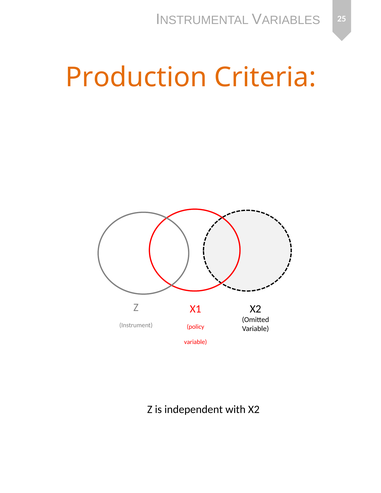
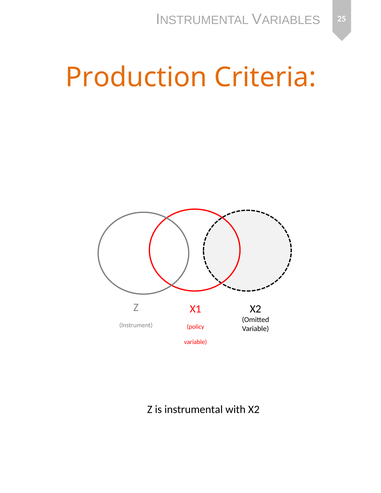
independent: independent -> instrumental (194, 409)
